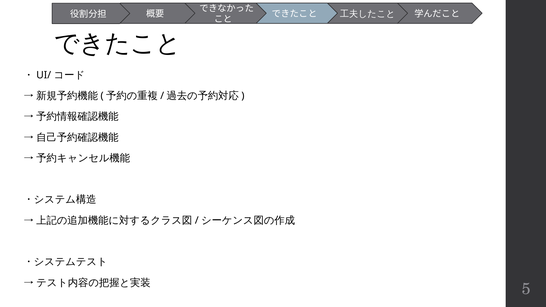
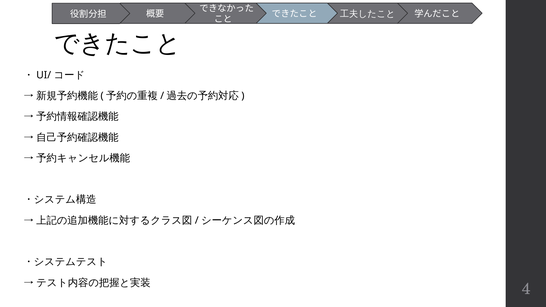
5: 5 -> 4 (526, 289)
